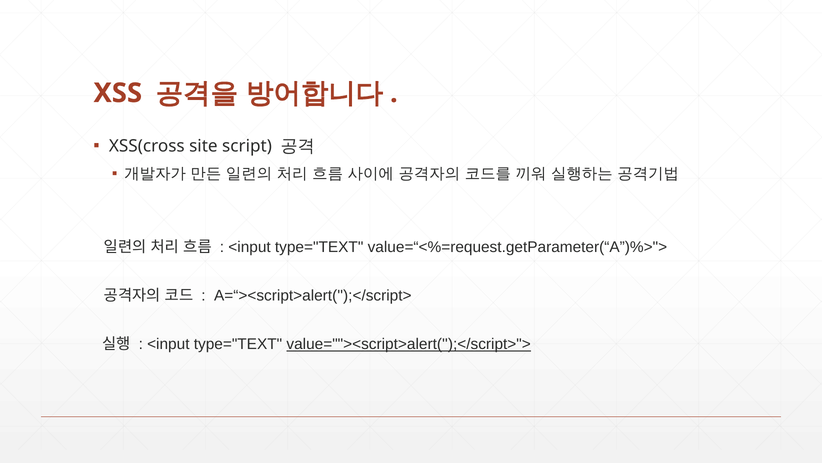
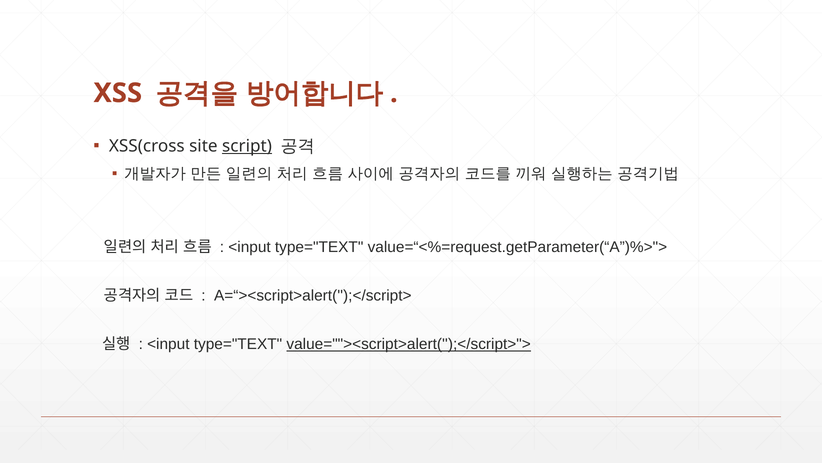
script underline: none -> present (247, 146)
